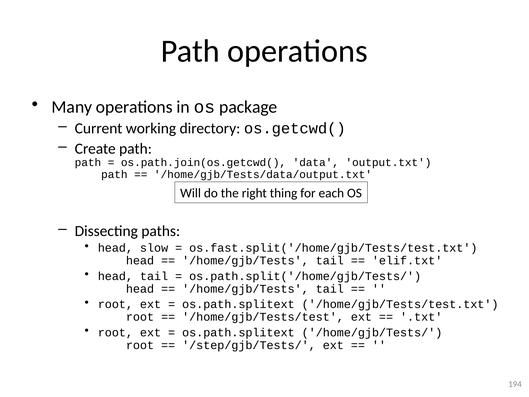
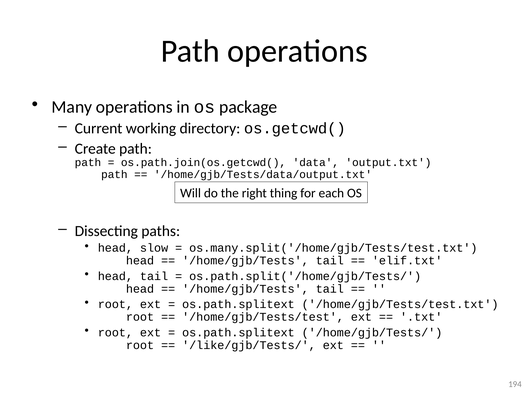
os.fast.split('/home/gjb/Tests/test.txt: os.fast.split('/home/gjb/Tests/test.txt -> os.many.split('/home/gjb/Tests/test.txt (333, 248)
/step/gjb/Tests/: /step/gjb/Tests/ -> /like/gjb/Tests/ (249, 345)
